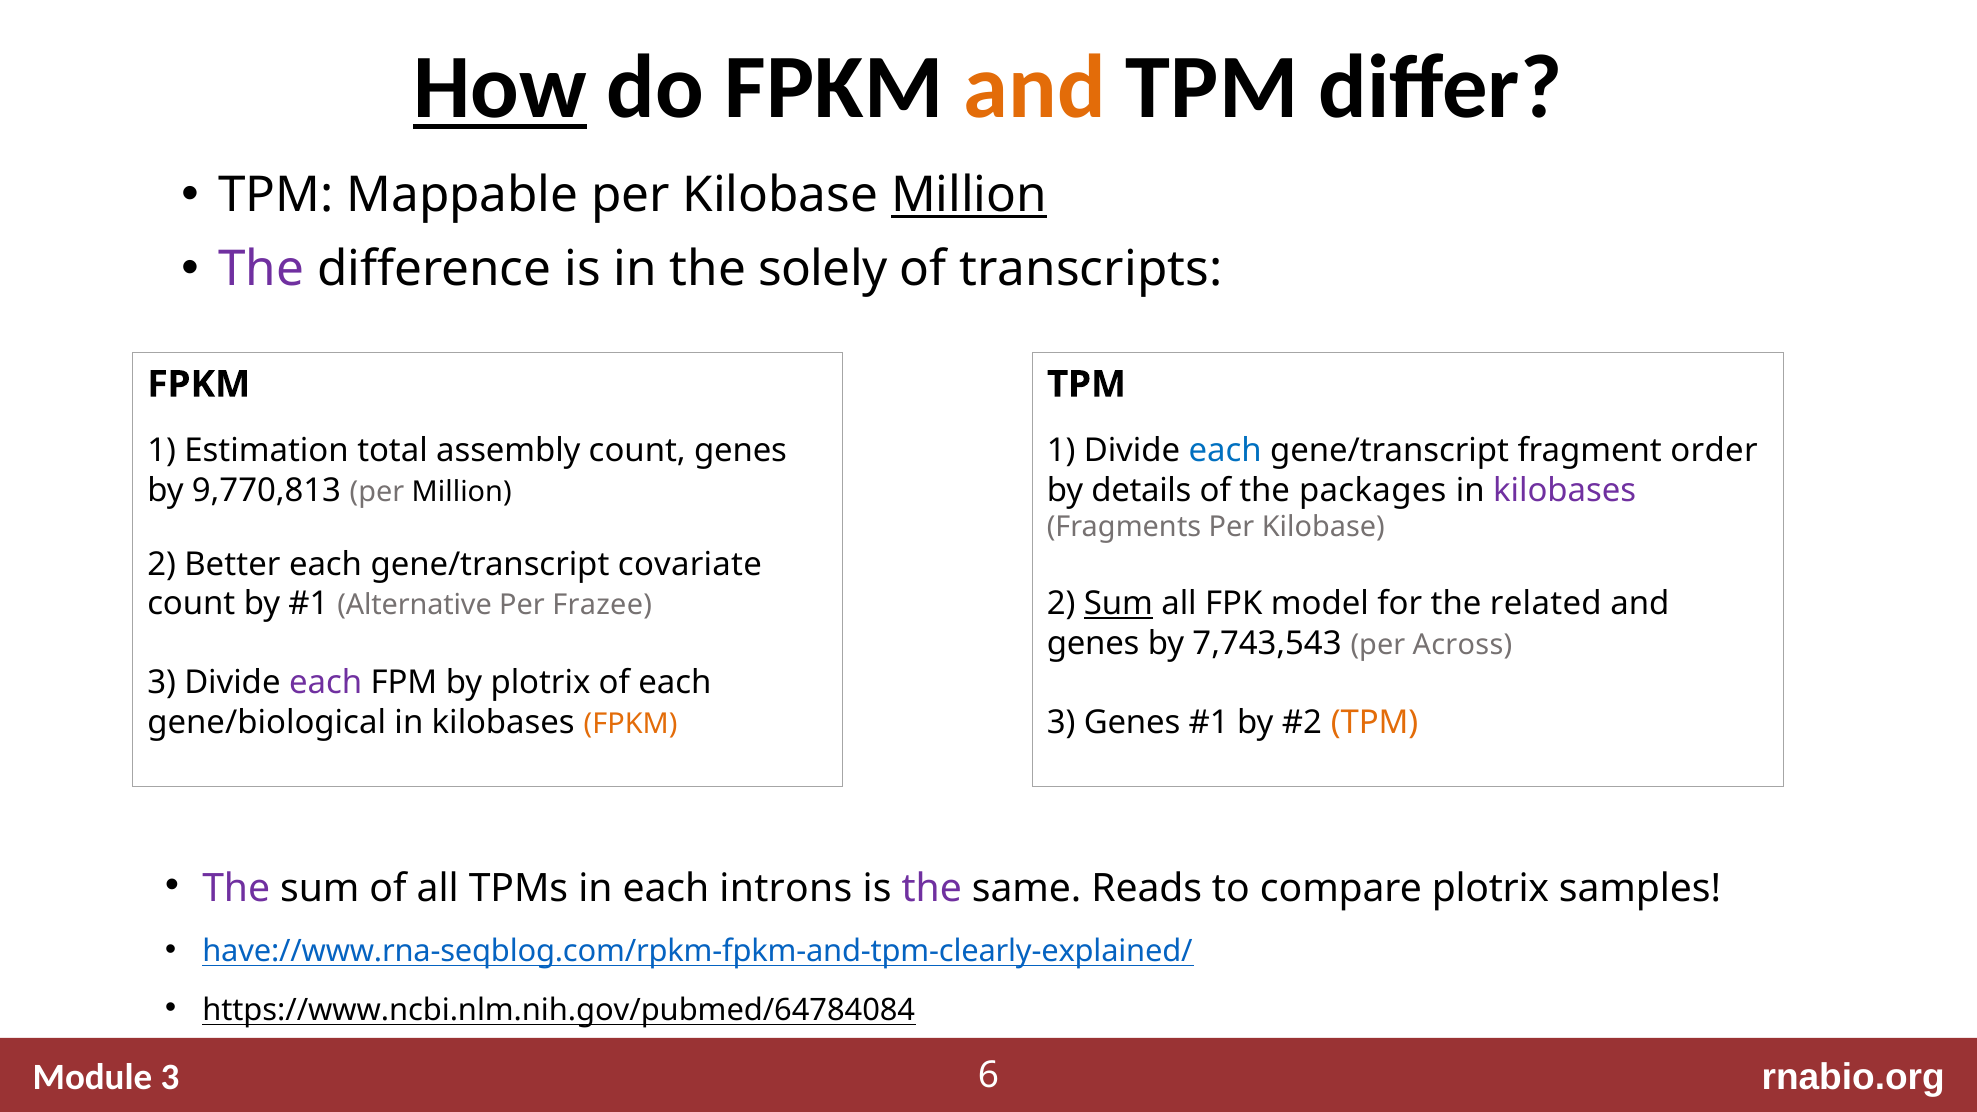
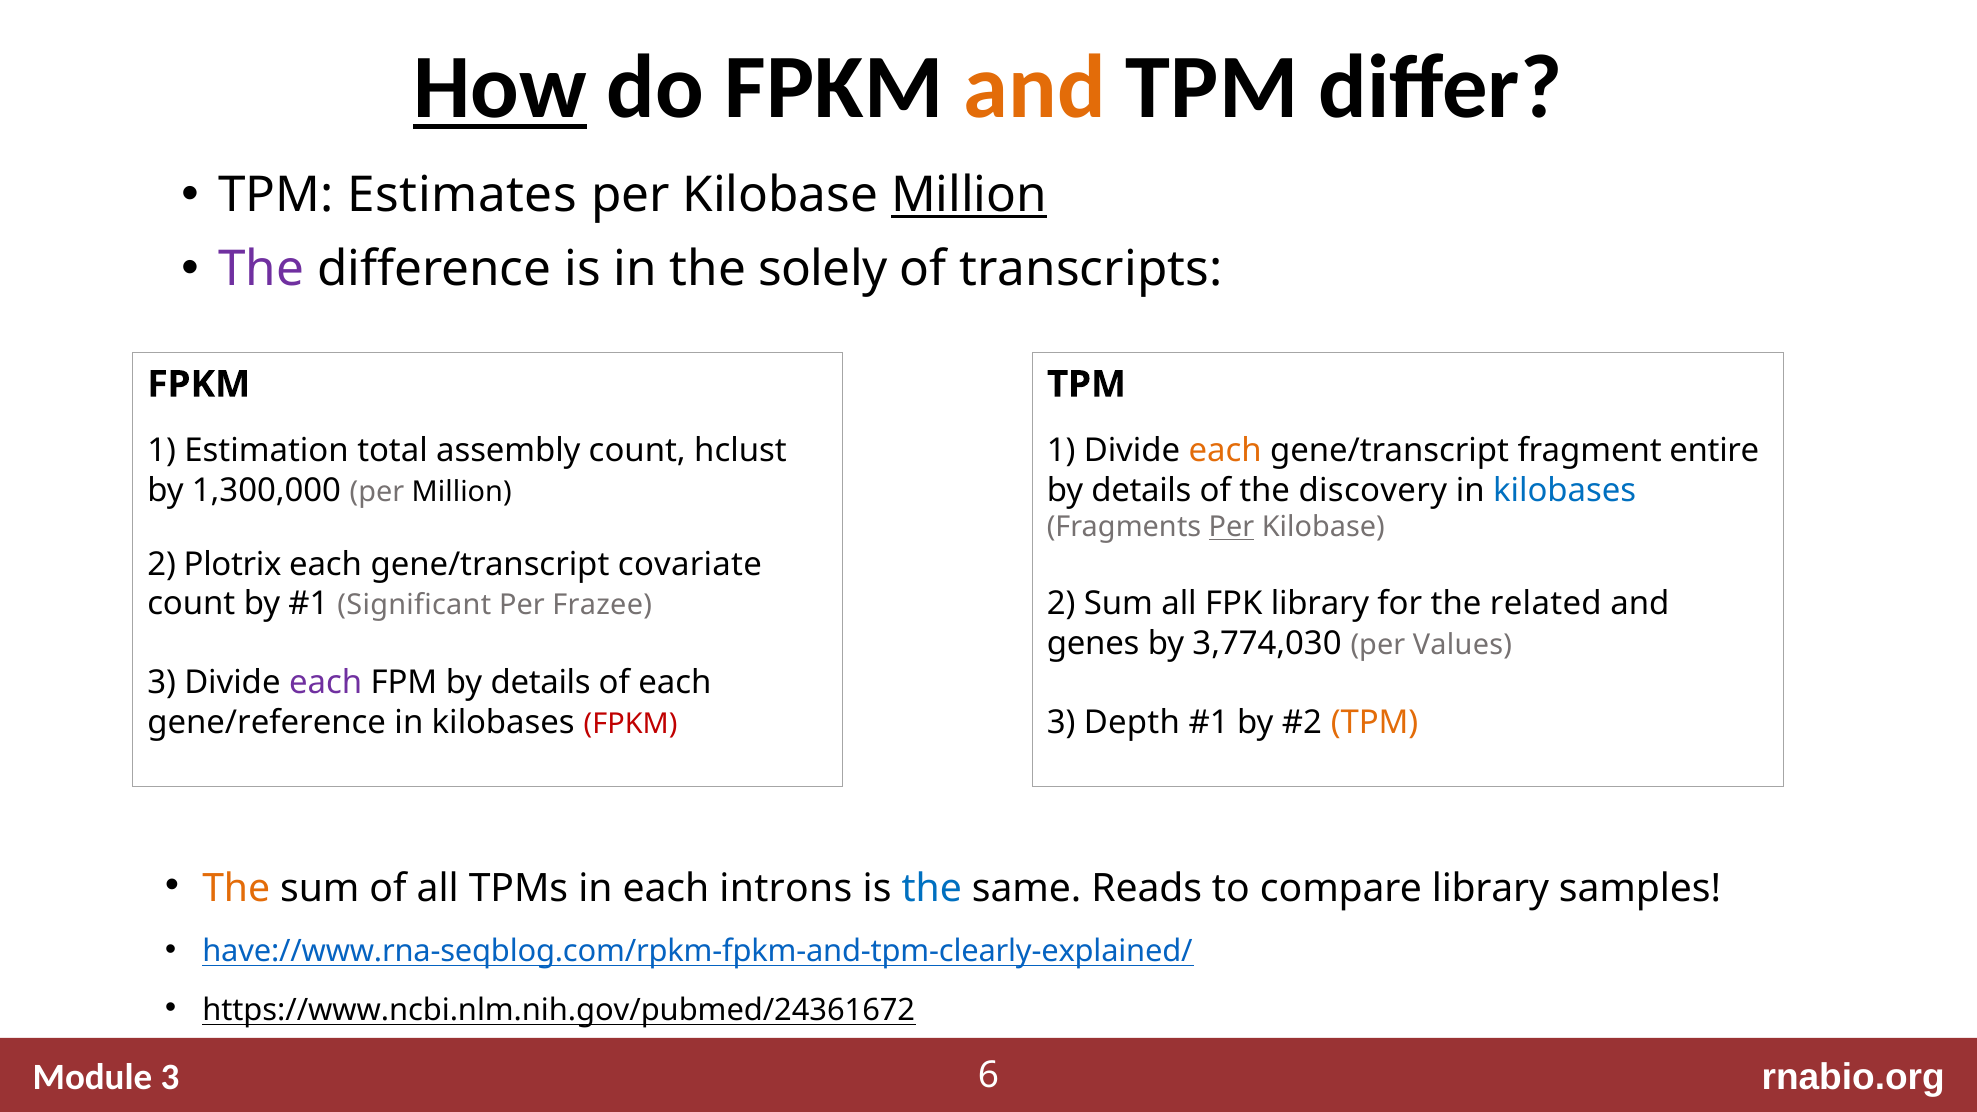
Mappable: Mappable -> Estimates (462, 195)
count genes: genes -> hclust (740, 451)
each colour: blue -> orange (1225, 451)
order: order -> entire (1714, 451)
9,770,813: 9,770,813 -> 1,300,000 (266, 490)
packages: packages -> discovery (1373, 490)
kilobases colour: purple -> blue (1565, 490)
Per underline: none -> present (1231, 527)
Better: Better -> Plotrix (233, 564)
Alternative: Alternative -> Significant (414, 605)
Sum underline: present -> none (1118, 604)
FPK model: model -> library (1320, 604)
7,743,543: 7,743,543 -> 3,774,030 (1267, 644)
Across: Across -> Values (1462, 645)
FPM by plotrix: plotrix -> details (541, 683)
gene/biological: gene/biological -> gene/reference (267, 723)
FPKM colour: orange -> red (631, 724)
3 Genes: Genes -> Depth (1132, 723)
The colour: purple -> orange (236, 888)
the colour: purple -> blue (932, 888)
compare plotrix: plotrix -> library (1490, 888)
https://www.ncbi.nlm.nih.gov/pubmed/64784084: https://www.ncbi.nlm.nih.gov/pubmed/64784084 -> https://www.ncbi.nlm.nih.gov/pubmed/24361672 (559, 1010)
